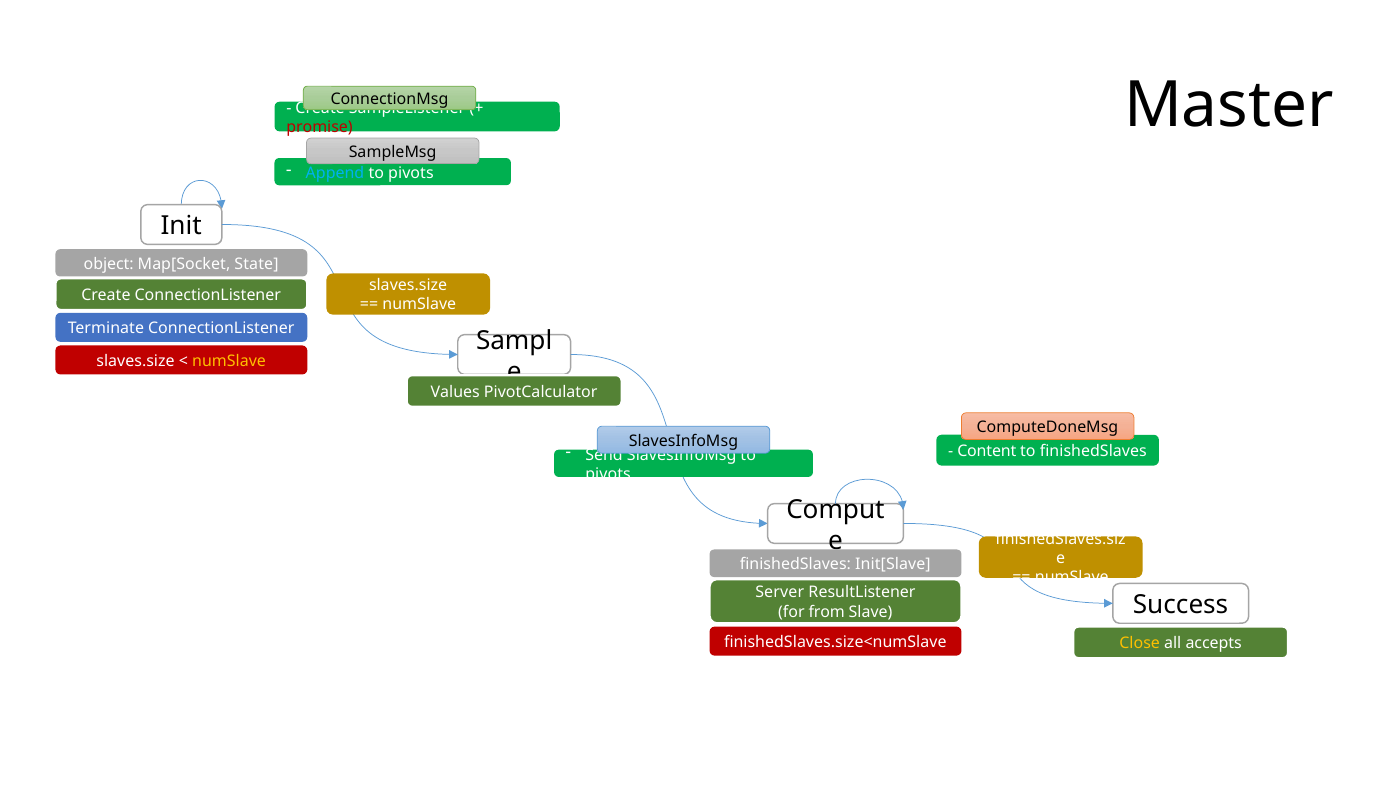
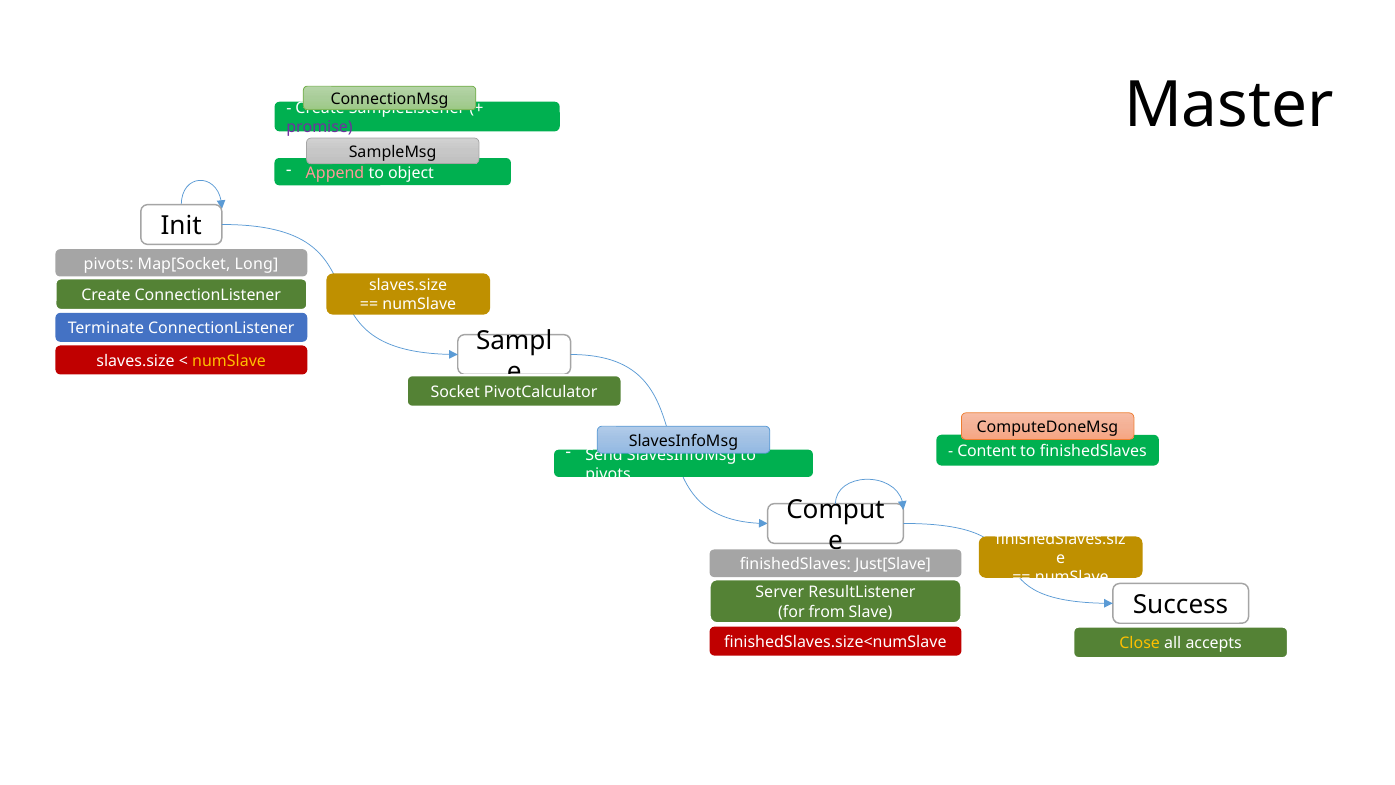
promise colour: red -> purple (320, 127)
Append colour: light blue -> pink (335, 173)
pivots: pivots -> object (411, 173)
object: object -> pivots (109, 264)
State: State -> Long (256, 264)
Values: Values -> Socket (455, 392)
Init[Slave: Init[Slave -> Just[Slave (893, 564)
